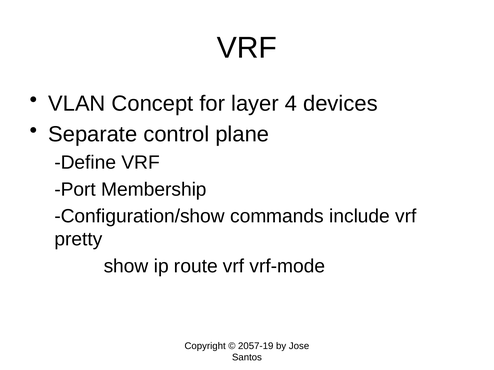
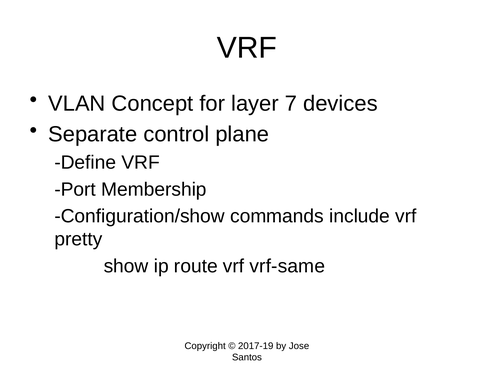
4: 4 -> 7 (291, 104)
vrf-mode: vrf-mode -> vrf-same (287, 267)
2057-19: 2057-19 -> 2017-19 (256, 346)
